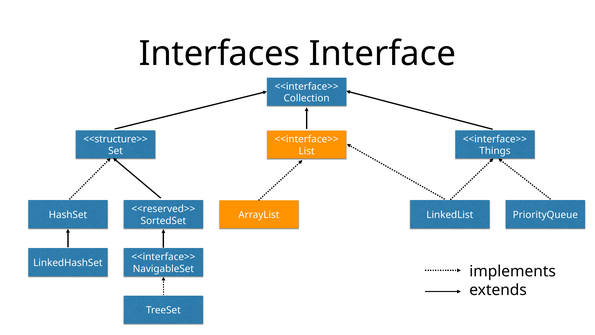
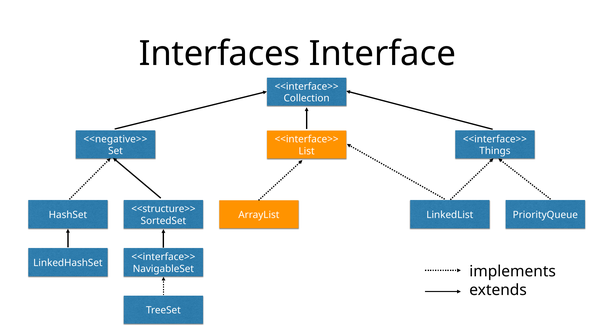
<<structure>>: <<structure>> -> <<negative>> (115, 139)
<<reserved>>: <<reserved>> -> <<structure>> (163, 209)
